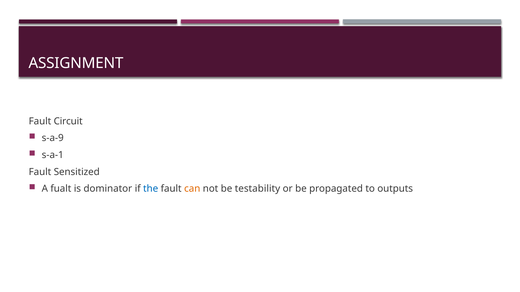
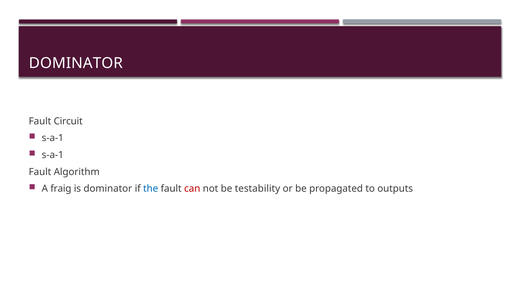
ASSIGNMENT: ASSIGNMENT -> DOMINATOR (76, 63)
s-a-9: s-a-9 -> s-a-1 (53, 138)
Sensitized: Sensitized -> Algorithm (77, 172)
fualt: fualt -> fraig (61, 189)
can colour: orange -> red (192, 189)
